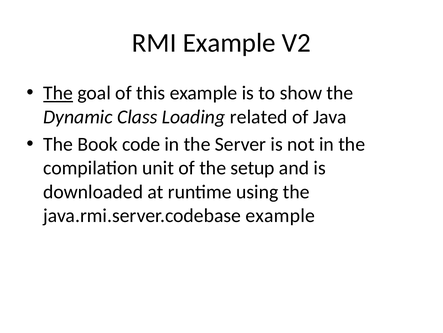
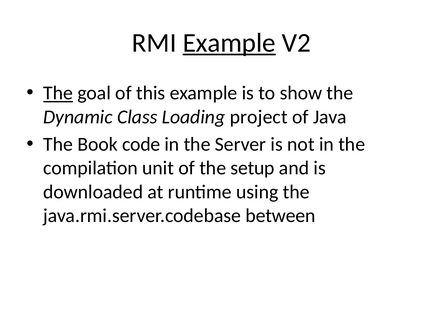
Example underline: none -> present (229, 43)
related: related -> project (259, 117)
java.rmi.server.codebase example: example -> between (280, 215)
